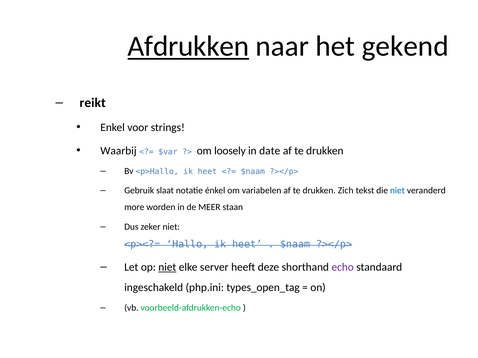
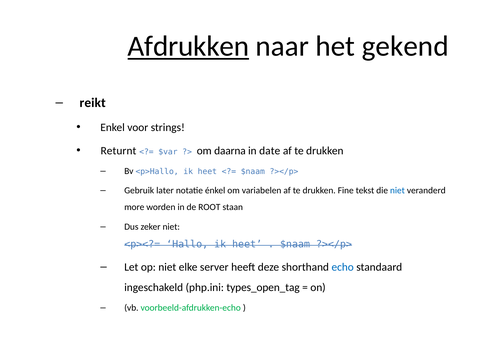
Waarbij: Waarbij -> Returnt (118, 151)
loosely: loosely -> daarna (230, 151)
slaat: slaat -> later (165, 191)
Zich: Zich -> Fine (346, 191)
MEER: MEER -> ROOT (209, 208)
niet underline: present -> none (167, 267)
echo colour: purple -> blue (343, 267)
